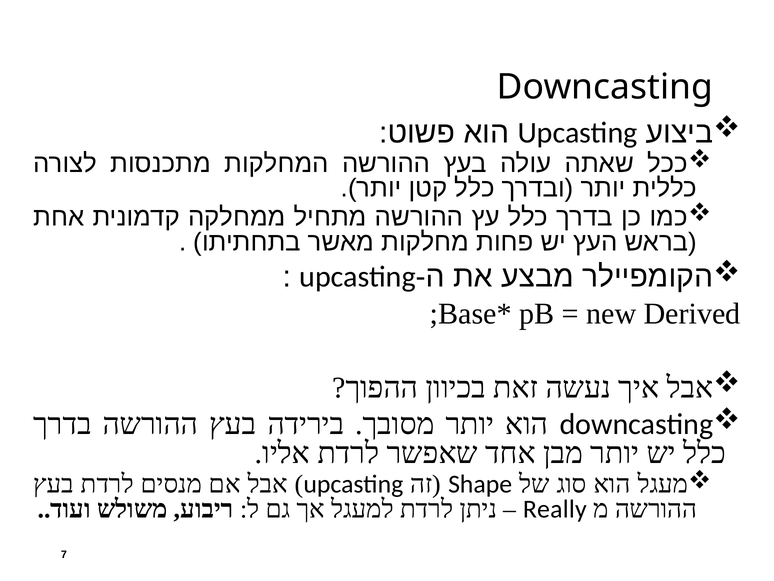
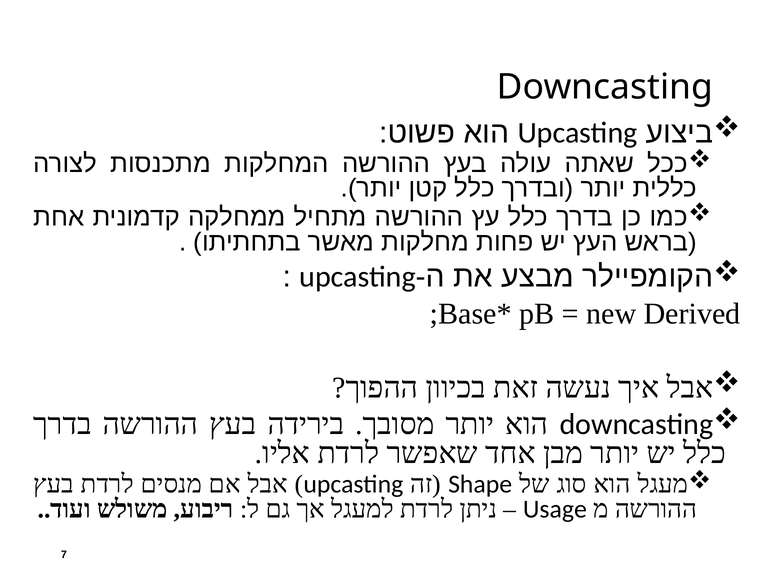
Really: Really -> Usage (555, 509)
